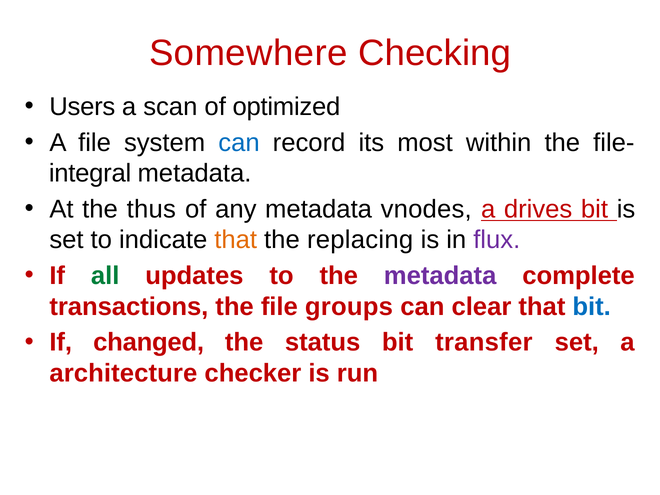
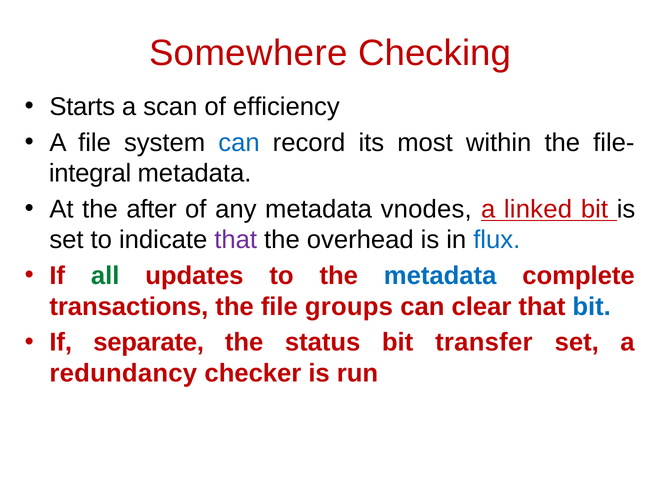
Users: Users -> Starts (82, 107)
optimized: optimized -> efficiency (286, 107)
thus: thus -> after (152, 209)
drives: drives -> linked (538, 209)
that colour: orange -> purple (236, 240)
replacing: replacing -> overhead (360, 240)
flux colour: purple -> blue (497, 240)
metadata colour: purple -> blue (440, 276)
changed: changed -> separate (149, 343)
architecture: architecture -> redundancy (123, 373)
